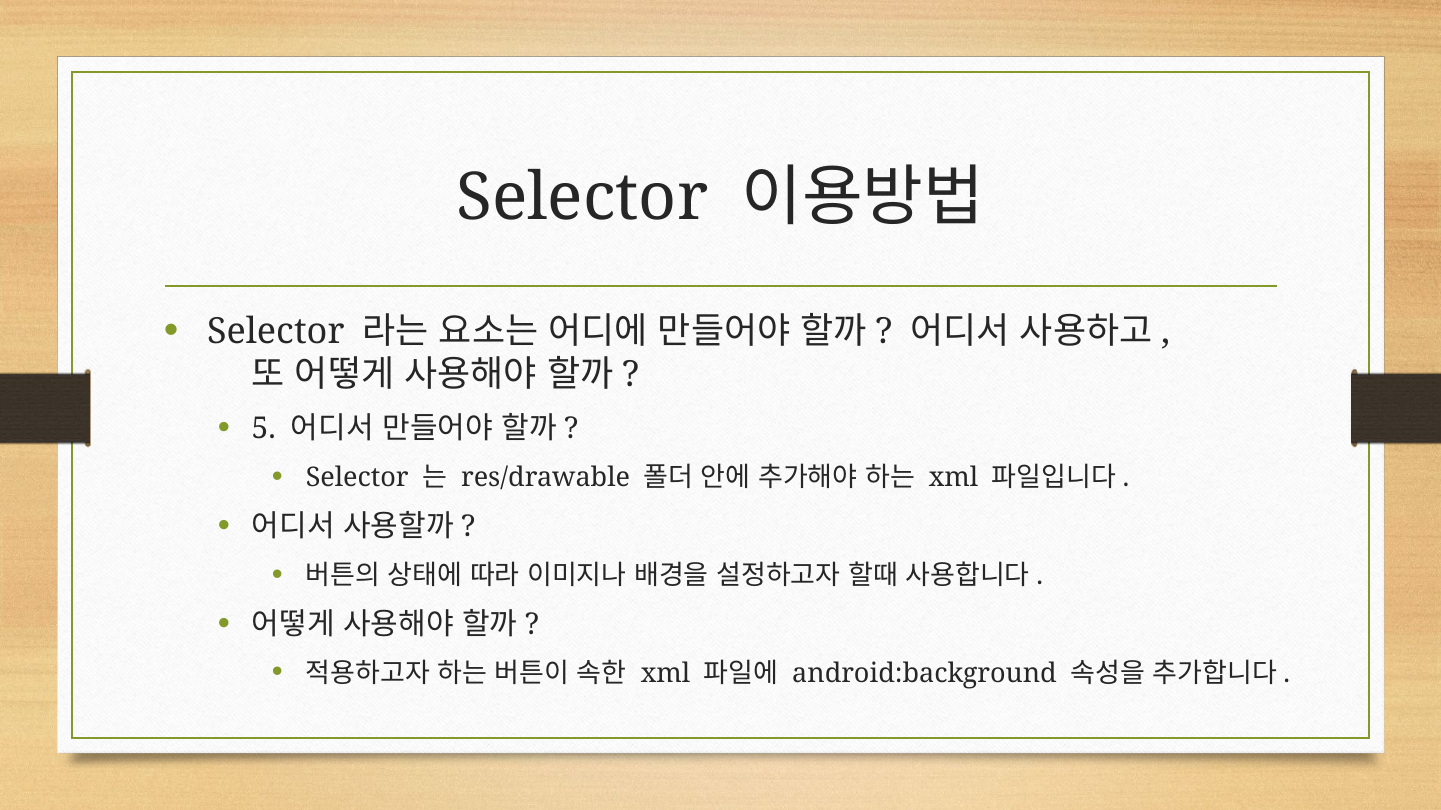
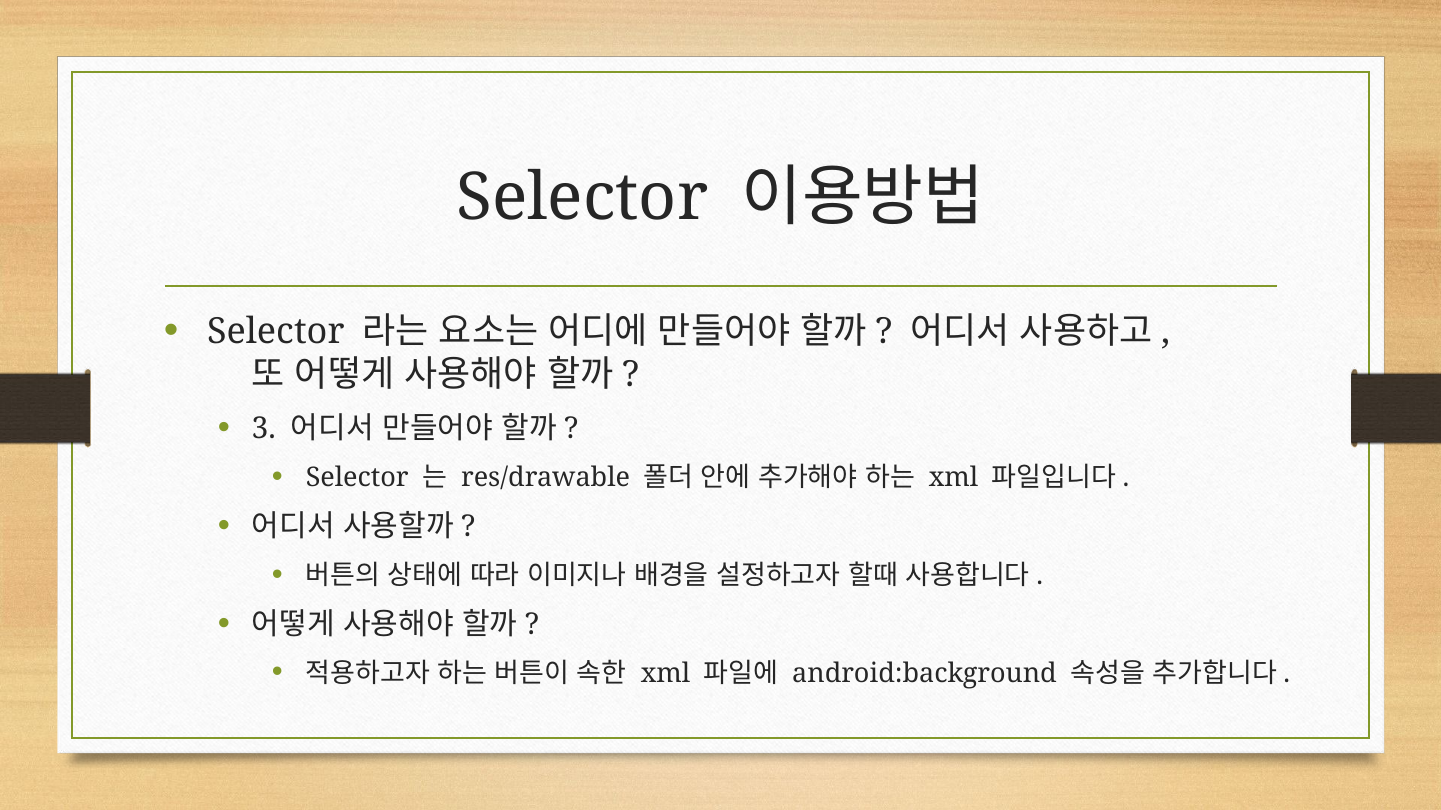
5: 5 -> 3 (264, 429)
